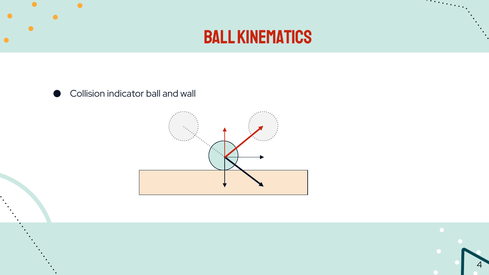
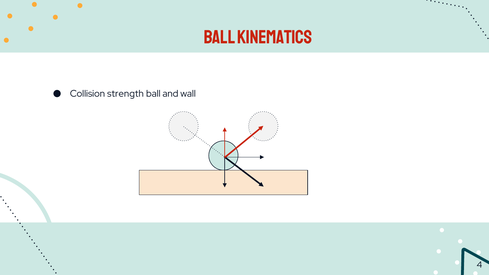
indicator: indicator -> strength (126, 94)
